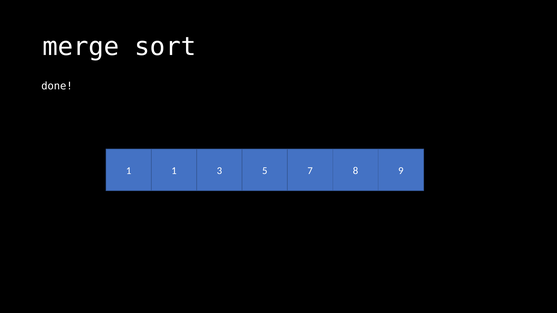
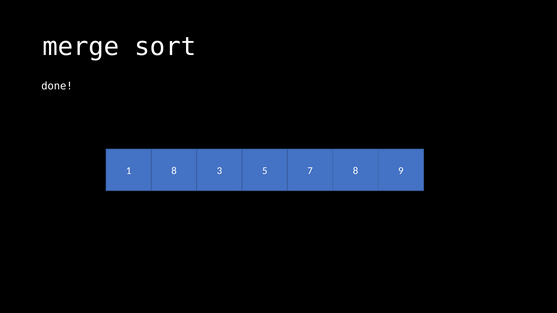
1 1: 1 -> 8 (174, 171)
